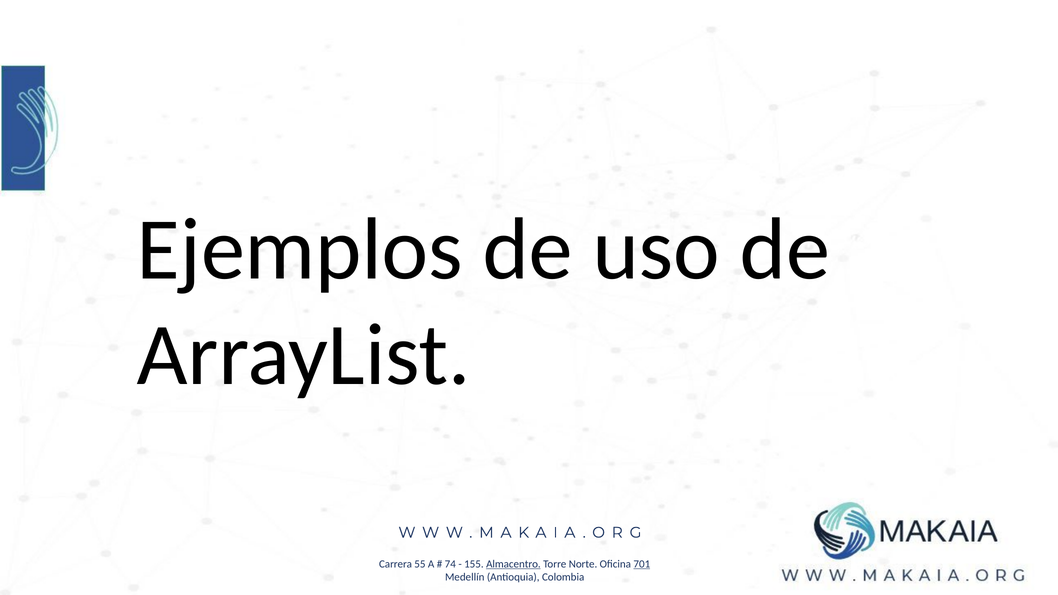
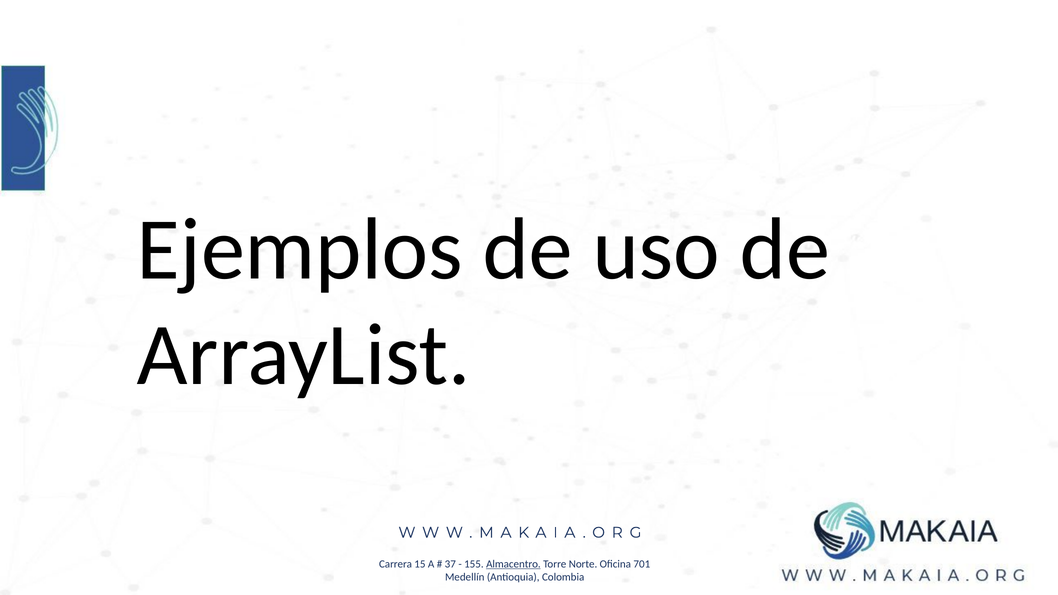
55: 55 -> 15 (420, 564)
74: 74 -> 37 (450, 564)
701 underline: present -> none (642, 564)
